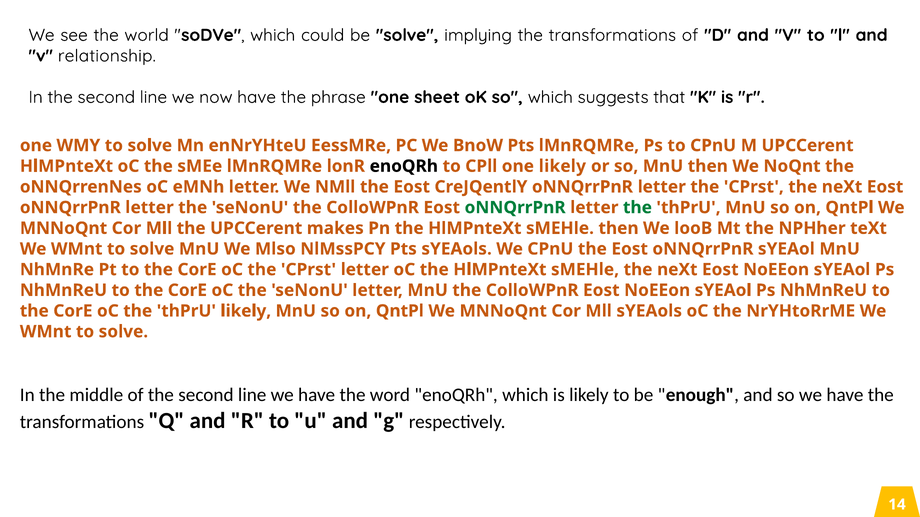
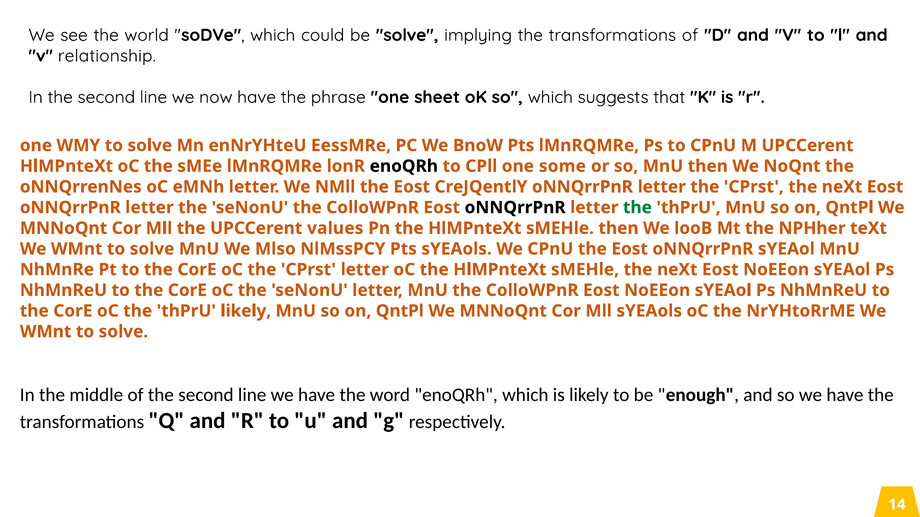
one likely: likely -> some (562, 166)
oNNQrrPnR colour: green -> black (515, 208)
makes: makes -> values (335, 228)
